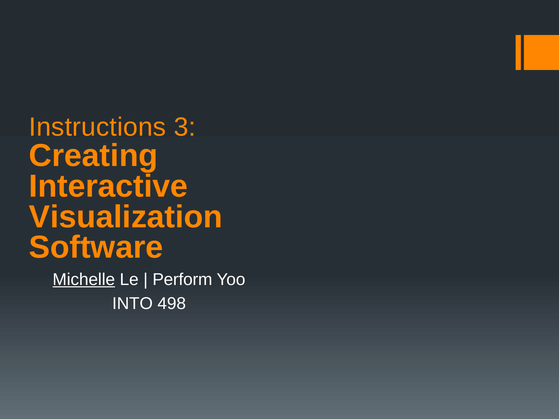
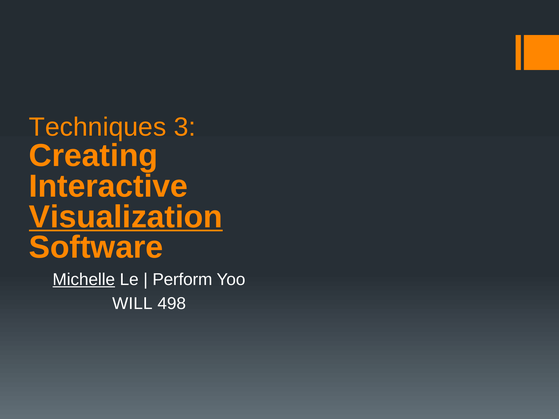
Instructions: Instructions -> Techniques (98, 127)
Visualization underline: none -> present (126, 217)
INTO: INTO -> WILL (132, 304)
